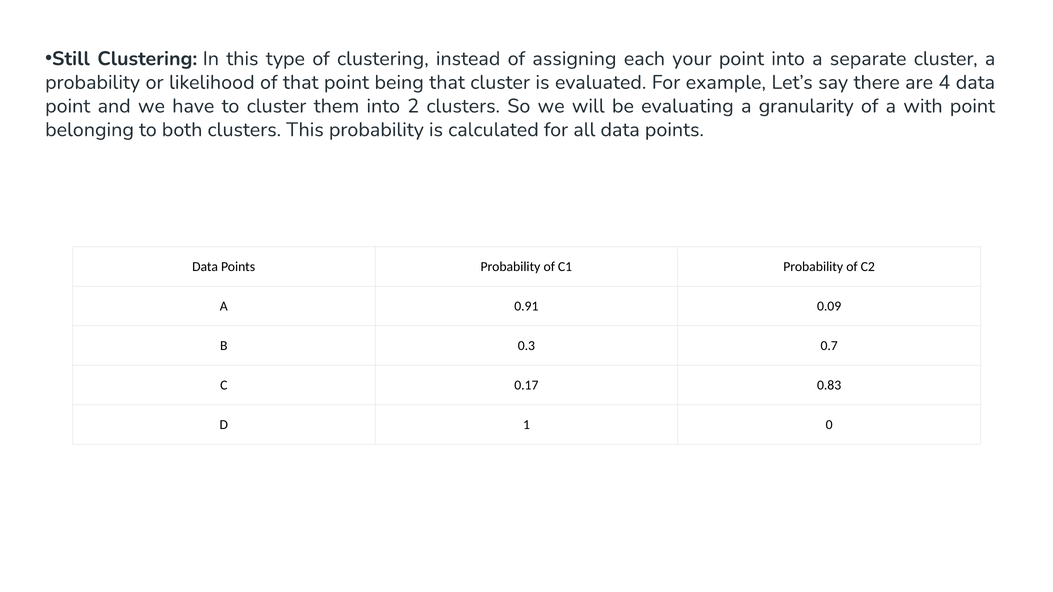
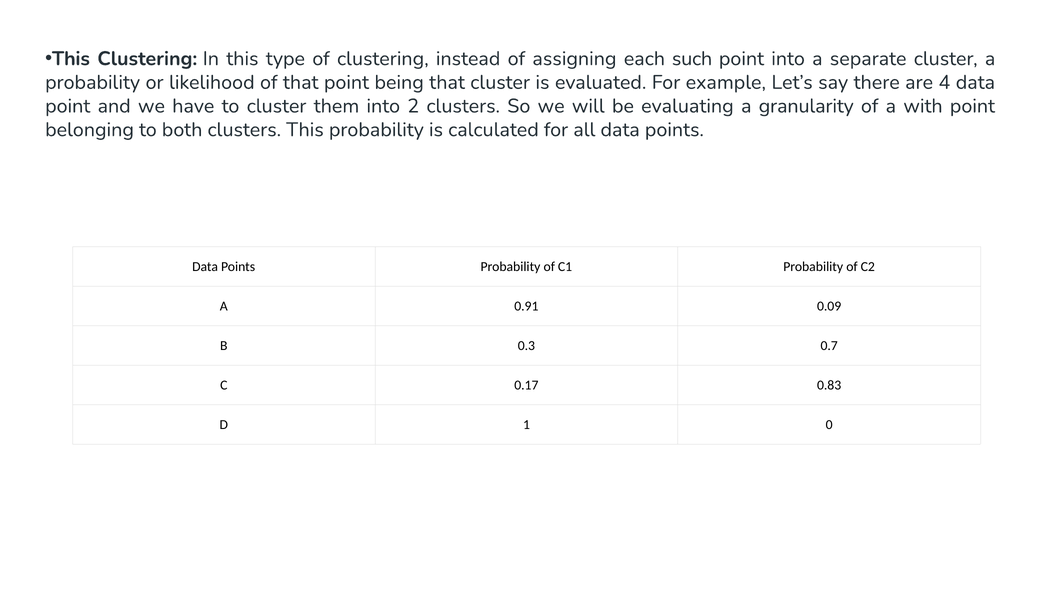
Still: Still -> This (71, 59)
your: your -> such (692, 59)
